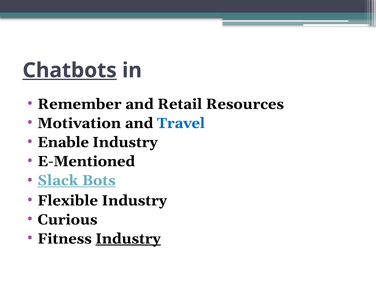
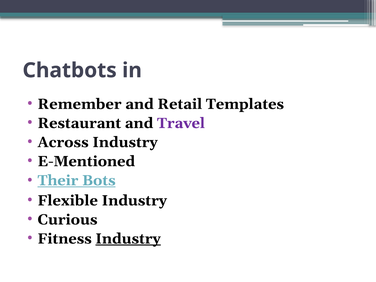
Chatbots underline: present -> none (70, 70)
Resources: Resources -> Templates (245, 104)
Motivation: Motivation -> Restaurant (79, 123)
Travel colour: blue -> purple (181, 123)
Enable: Enable -> Across (63, 142)
Slack: Slack -> Their (58, 180)
